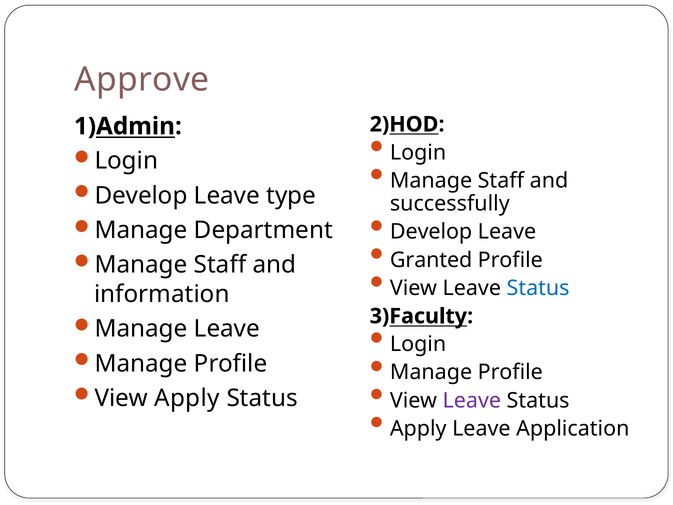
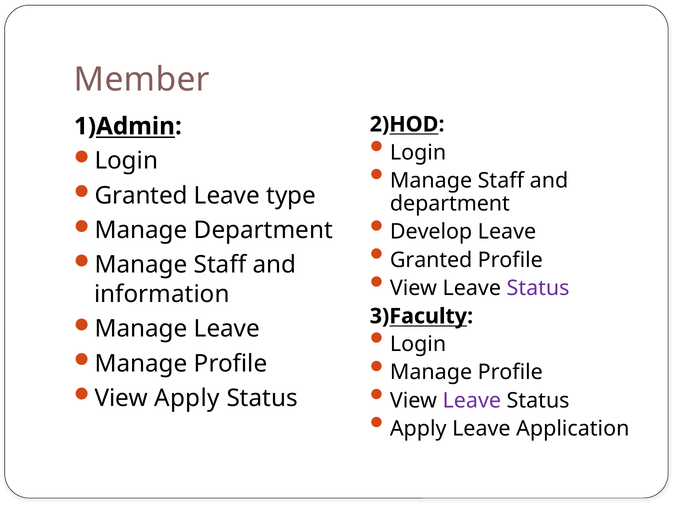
Approve: Approve -> Member (142, 80)
Develop: Develop -> Granted (141, 196)
successfully: successfully -> department (450, 204)
Status colour: blue -> purple (538, 288)
